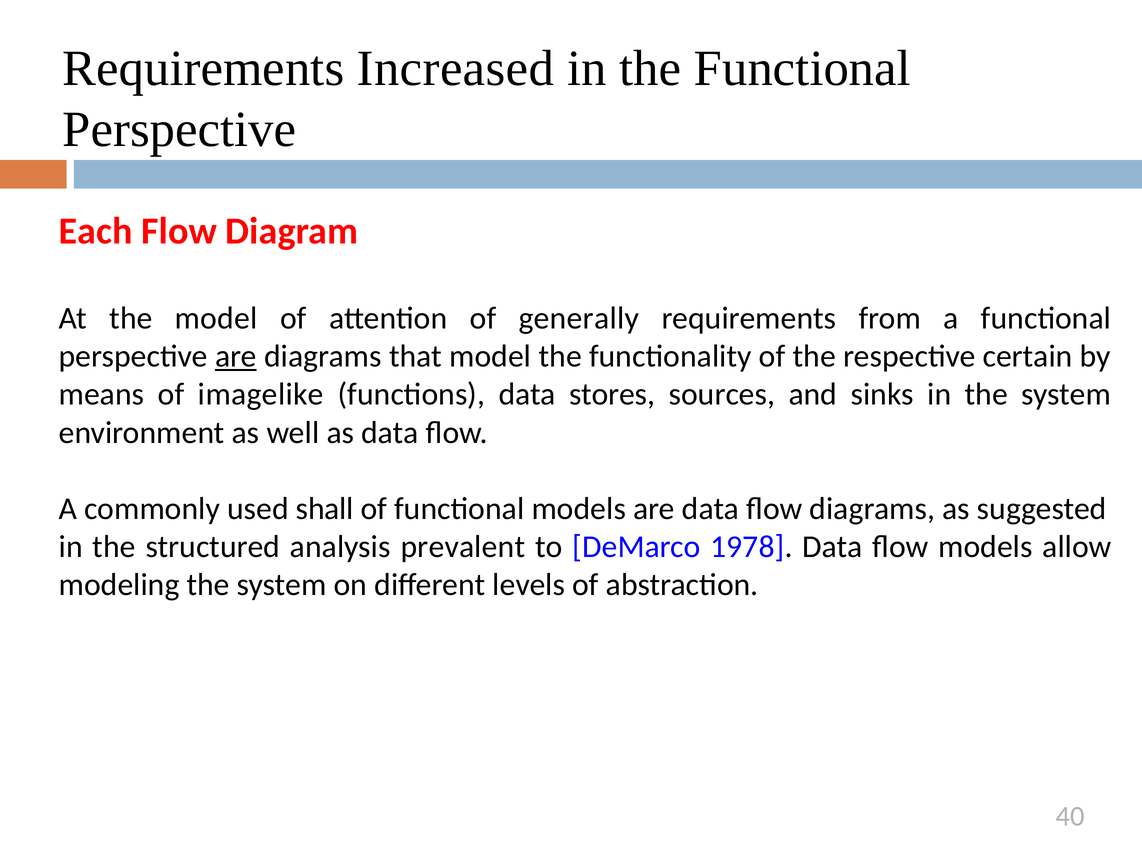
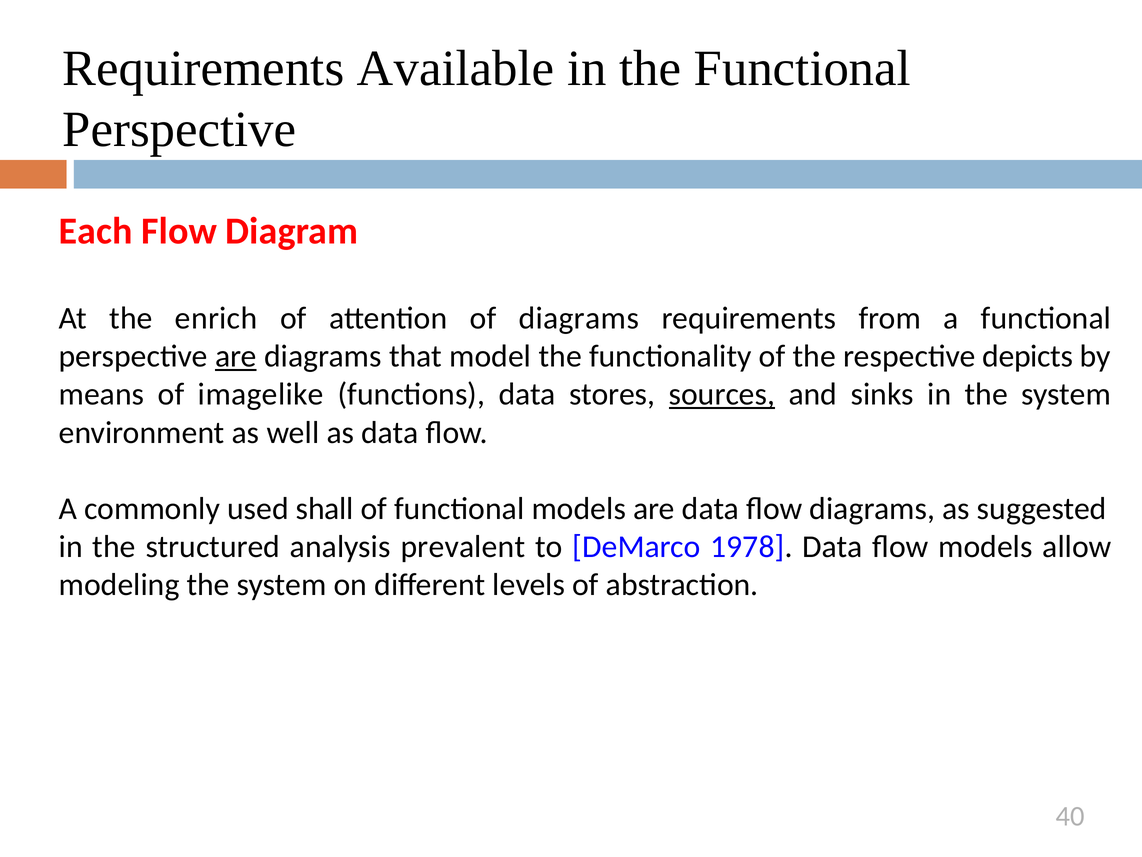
Increased: Increased -> Available (456, 68)
the model: model -> enrich (216, 318)
of generally: generally -> diagrams (579, 318)
certain: certain -> depicts (1028, 356)
sources underline: none -> present (722, 394)
